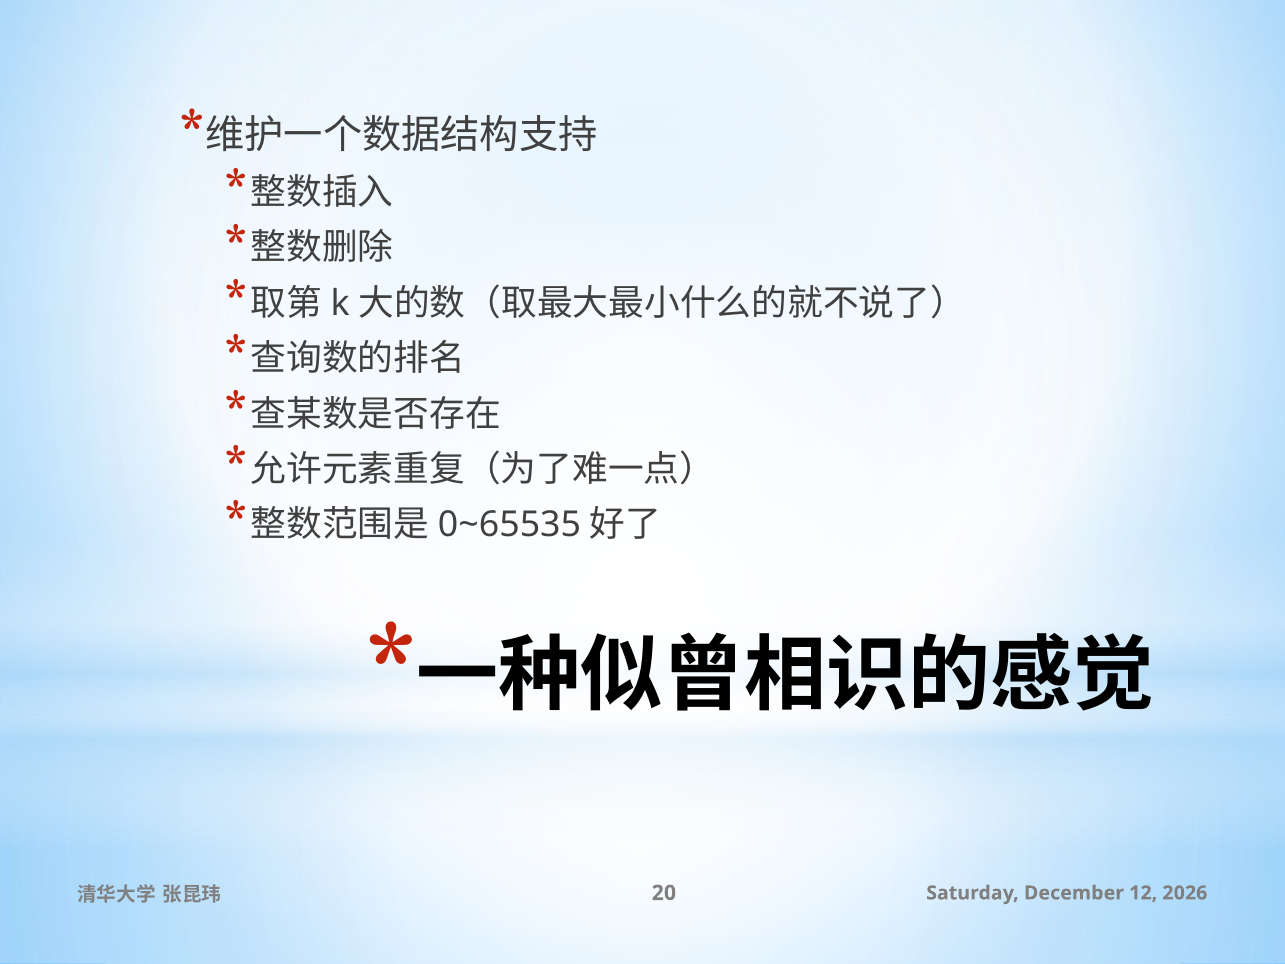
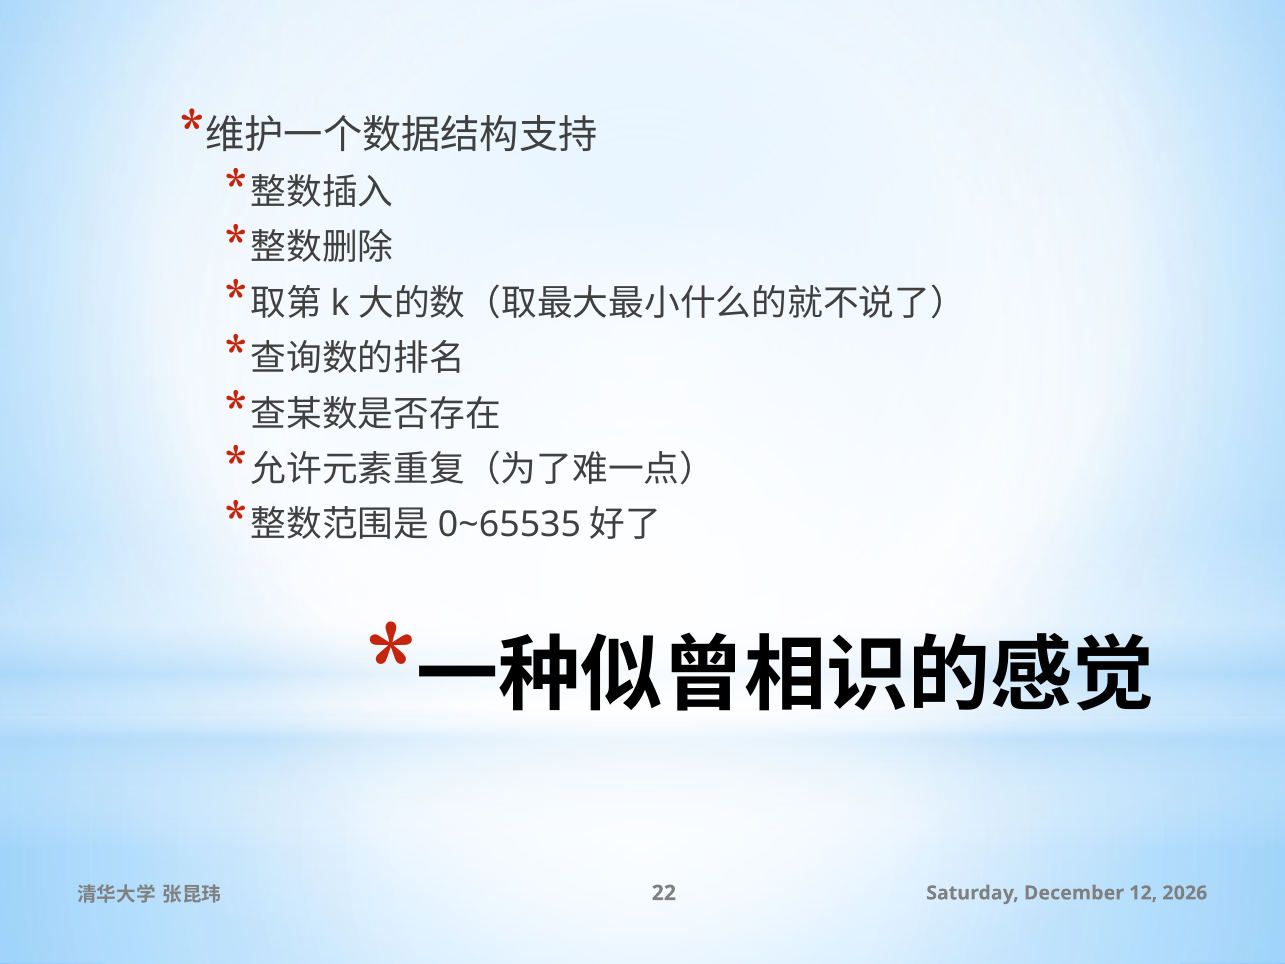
20: 20 -> 22 (664, 893)
